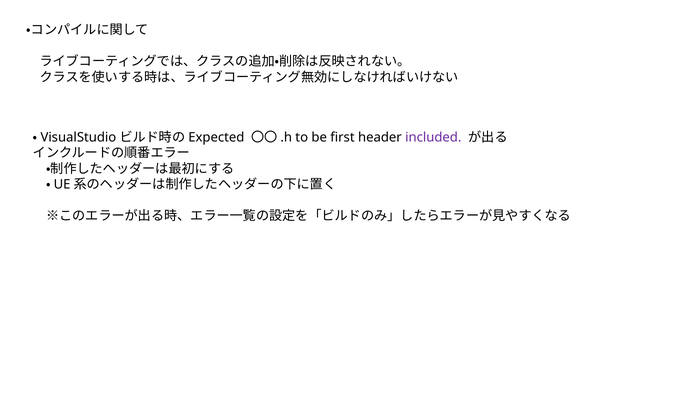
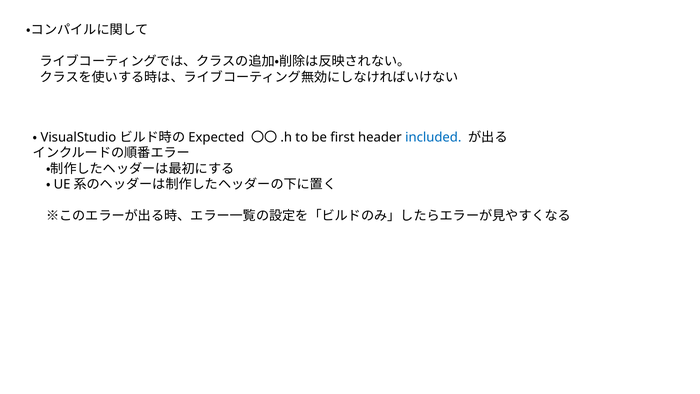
included colour: purple -> blue (433, 137)
